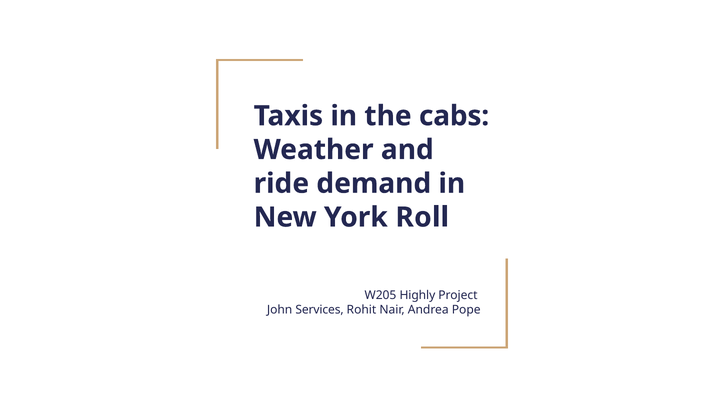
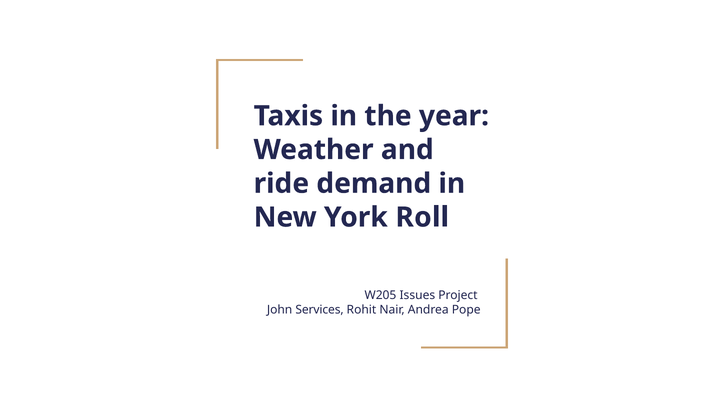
cabs: cabs -> year (454, 116)
Highly: Highly -> Issues (417, 296)
